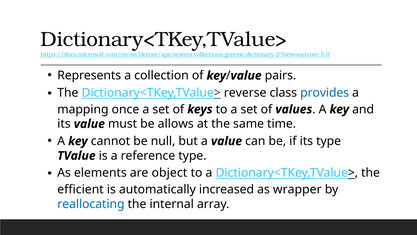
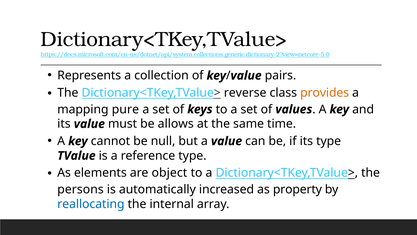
provides colour: blue -> orange (325, 93)
once: once -> pure (125, 109)
efficient: efficient -> persons (80, 189)
wrapper: wrapper -> property (297, 189)
